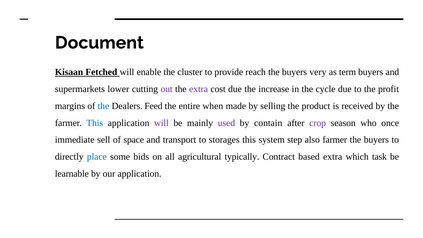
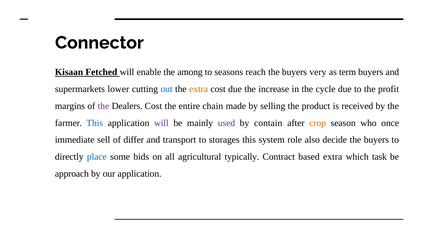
Document: Document -> Connector (99, 43)
cluster: cluster -> among (190, 72)
provide: provide -> seasons (229, 72)
out colour: purple -> blue (167, 89)
extra colour: purple -> orange (199, 89)
the colour: blue -> purple (103, 106)
Dealers Feed: Feed -> Cost (153, 106)
when: when -> chain (213, 106)
crop colour: purple -> orange (318, 123)
space: space -> differ (134, 140)
step: step -> role (295, 140)
also farmer: farmer -> decide (335, 140)
learnable: learnable -> approach (72, 174)
